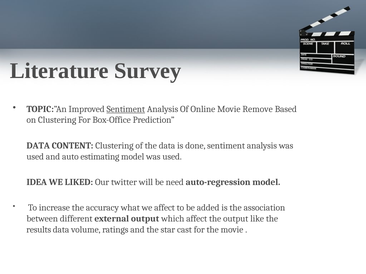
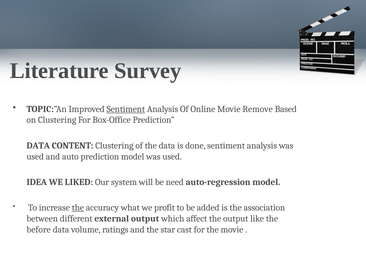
auto estimating: estimating -> prediction (100, 157)
twitter: twitter -> system (124, 182)
the underline: none -> present (78, 208)
we affect: affect -> profit (165, 208)
results: results -> before (39, 230)
